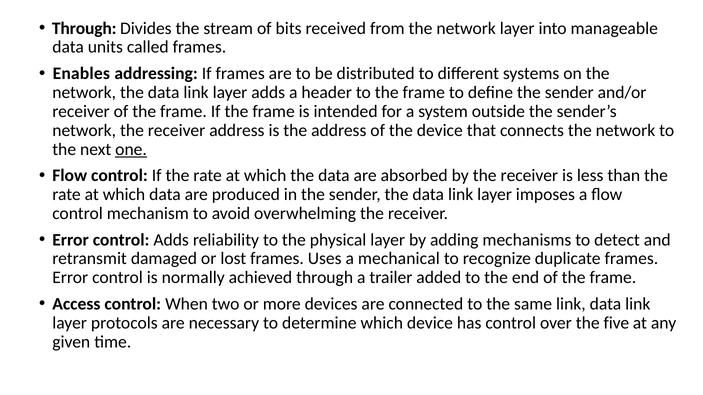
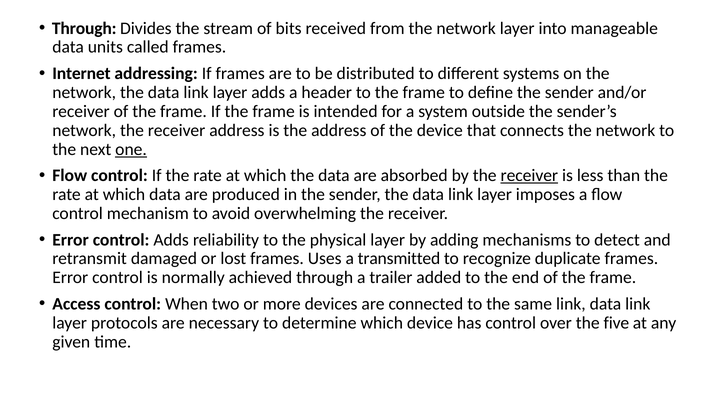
Enables: Enables -> Internet (81, 74)
receiver underline: none -> present (529, 176)
mechanical: mechanical -> transmitted (399, 259)
